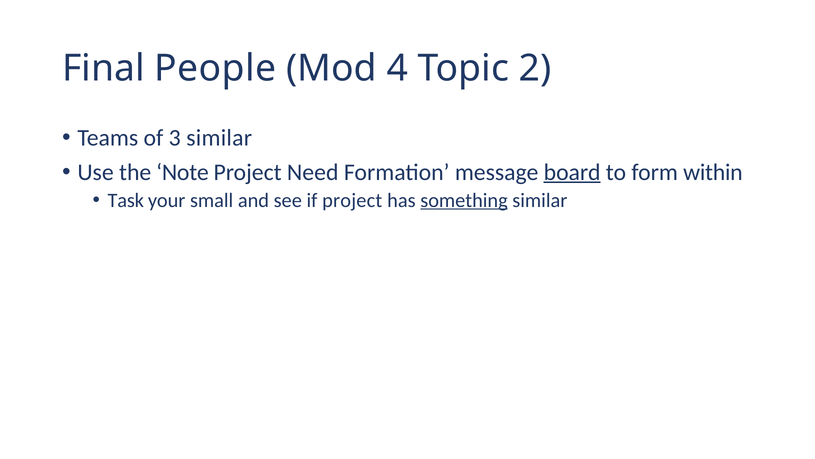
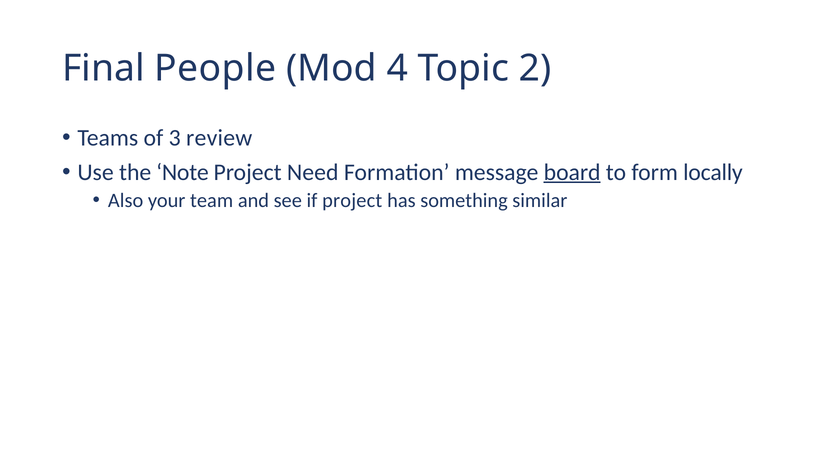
3 similar: similar -> review (219, 138)
within: within -> locally (713, 172)
Task: Task -> Also (126, 200)
small: small -> team (212, 200)
something underline: present -> none (464, 200)
